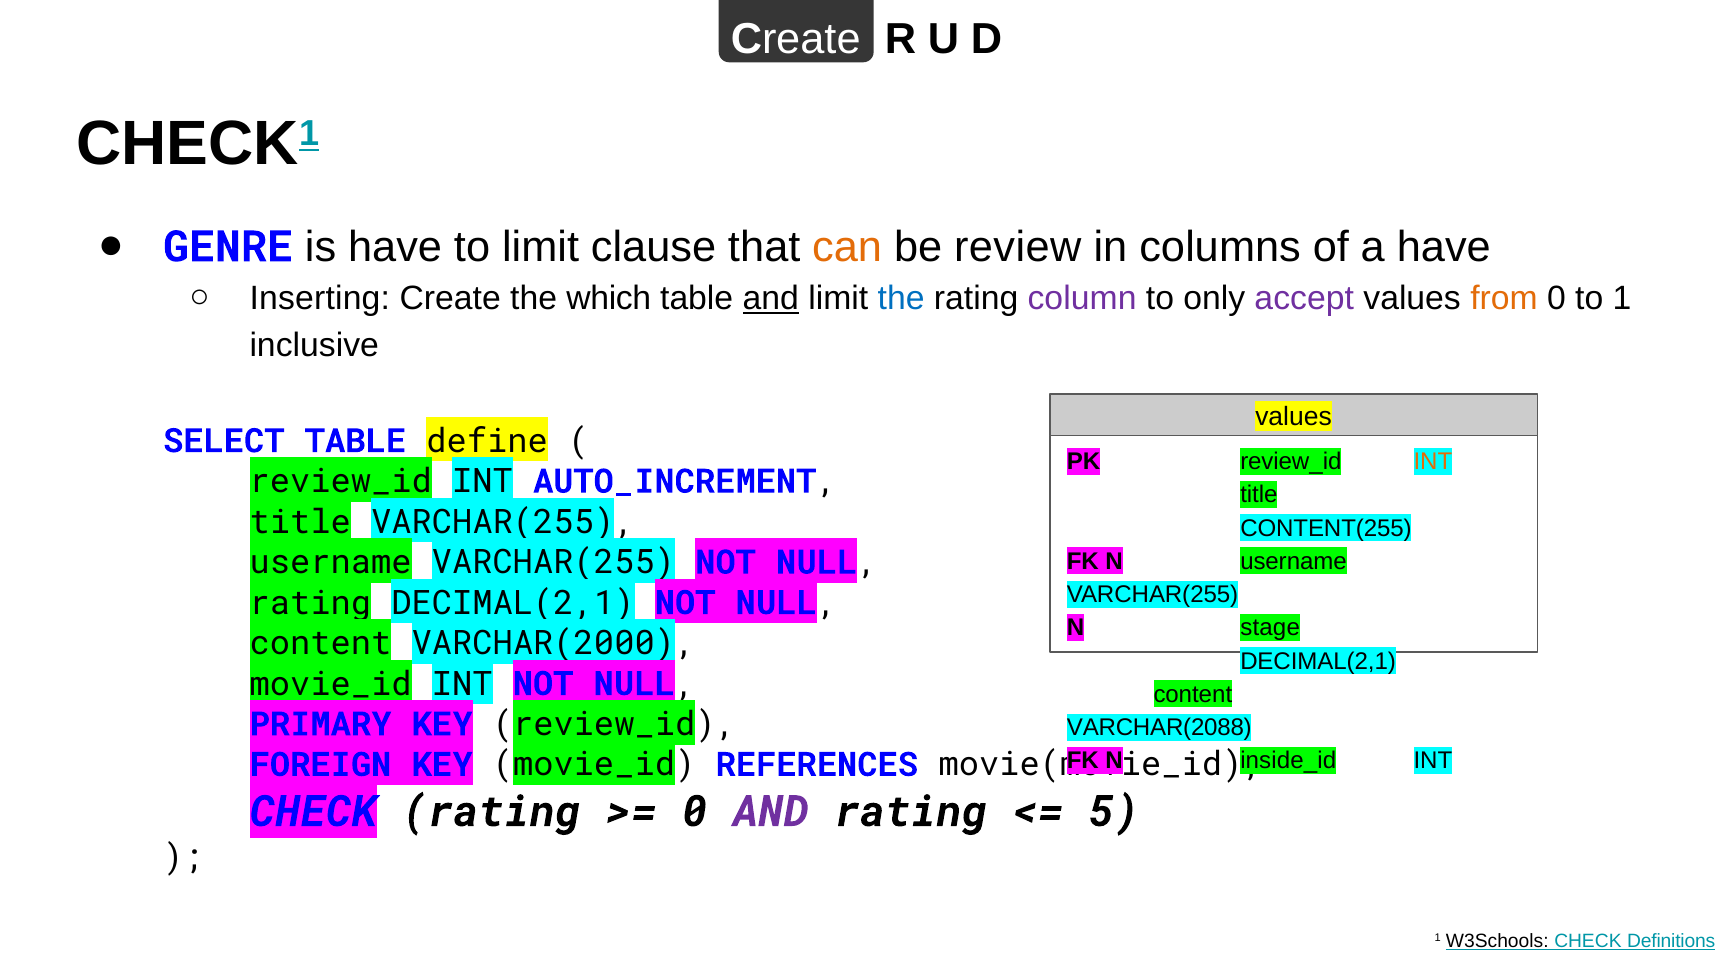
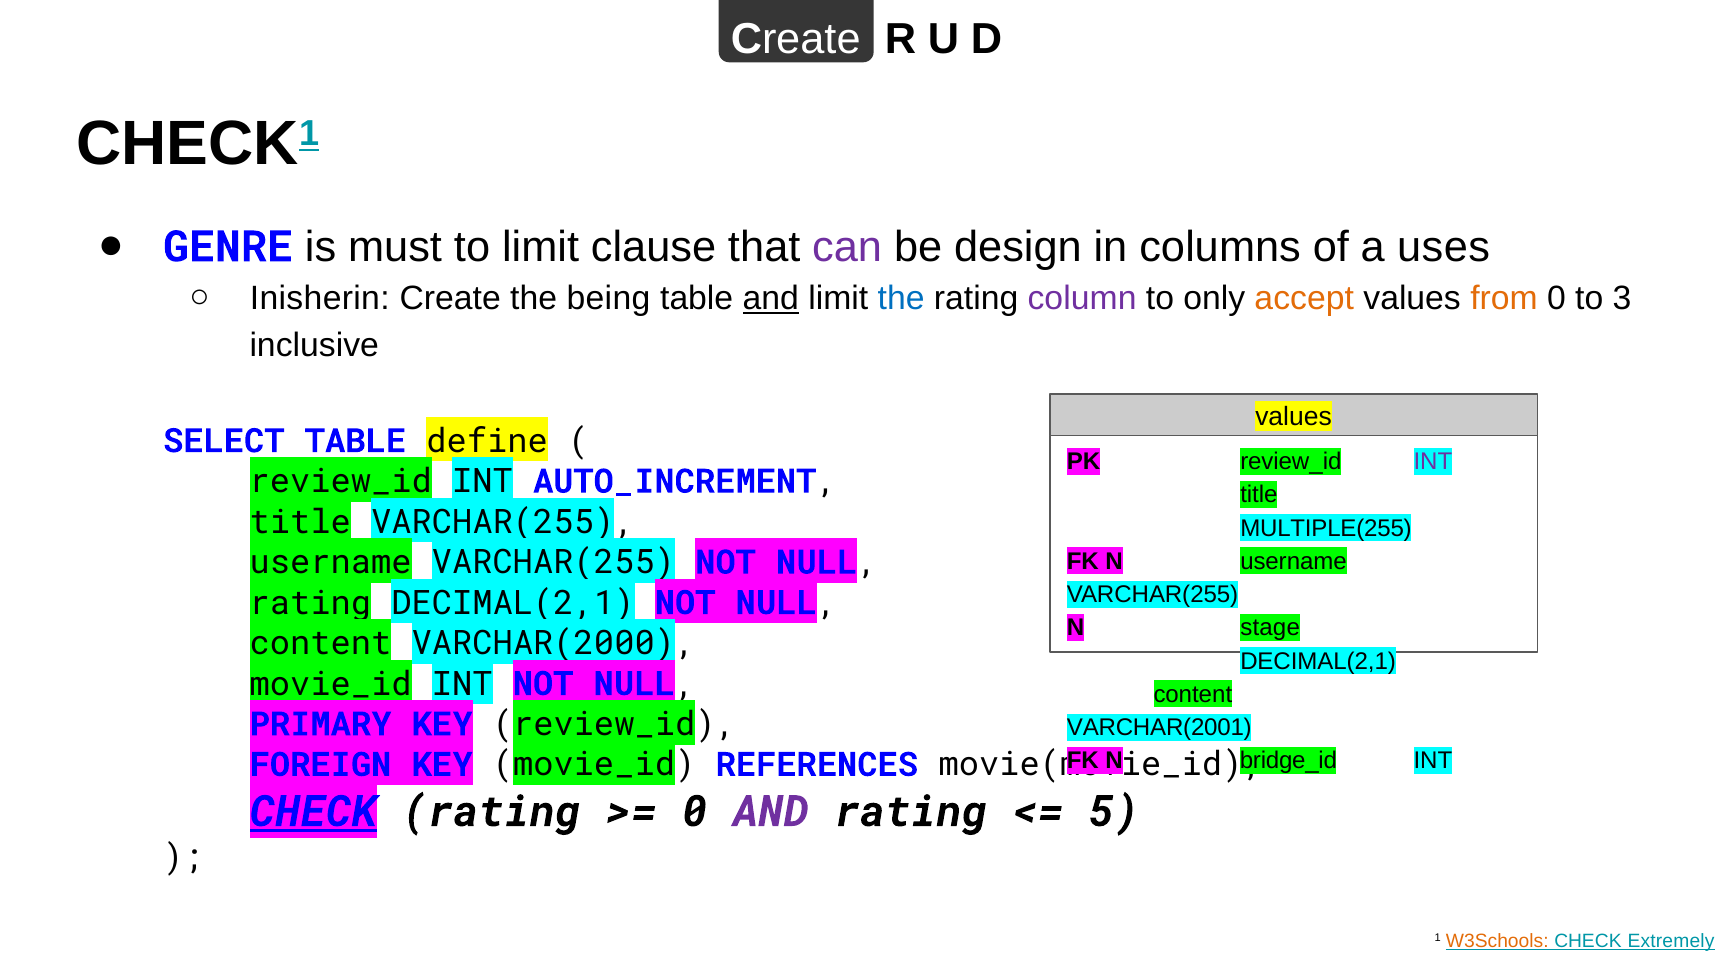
is have: have -> must (395, 247)
can colour: orange -> purple (847, 247)
review: review -> design (1018, 247)
a have: have -> uses (1444, 247)
Inserting: Inserting -> Inisherin (320, 298)
which: which -> being (608, 298)
accept colour: purple -> orange (1304, 298)
to 1: 1 -> 3 (1622, 298)
INT colour: orange -> purple (1433, 462)
CONTENT(255: CONTENT(255 -> MULTIPLE(255 (1326, 528)
VARCHAR(2088: VARCHAR(2088 -> VARCHAR(2001 (1159, 727)
inside_id: inside_id -> bridge_id (1288, 761)
CHECK underline: none -> present (313, 812)
W3Schools colour: black -> orange (1497, 941)
Definitions: Definitions -> Extremely (1671, 941)
